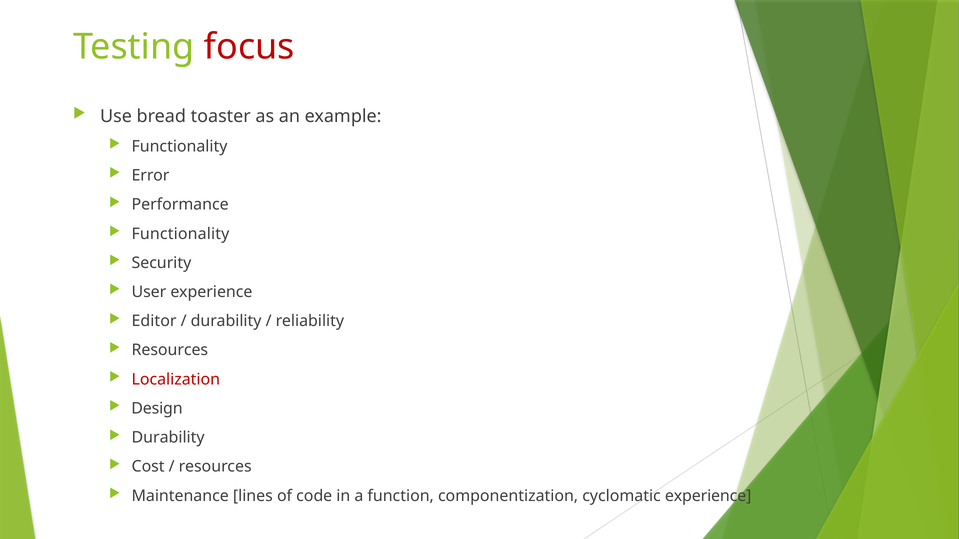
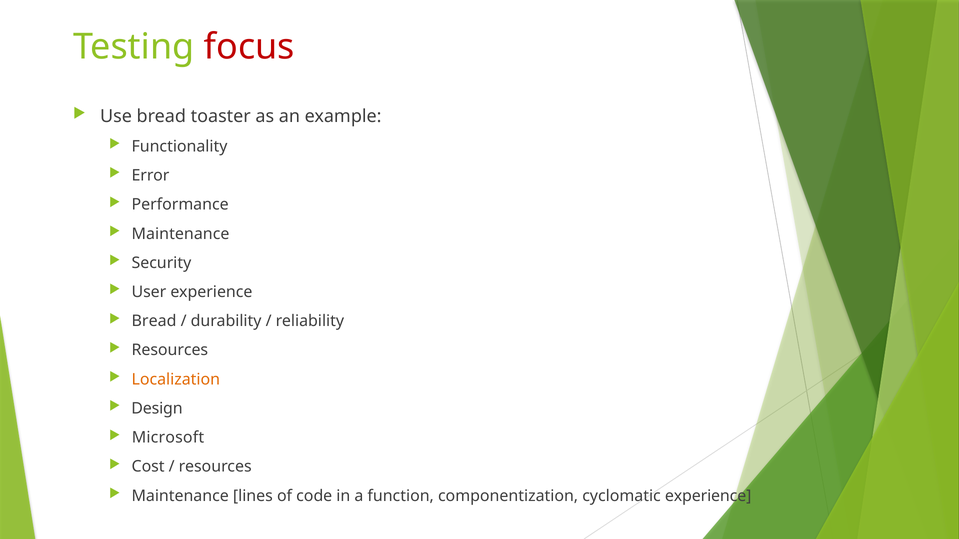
Functionality: Functionality -> Maintenance (181, 234)
Editor: Editor -> Bread (154, 321)
Localization colour: red -> orange (176, 380)
Durability: Durability -> Microsoft (168, 438)
